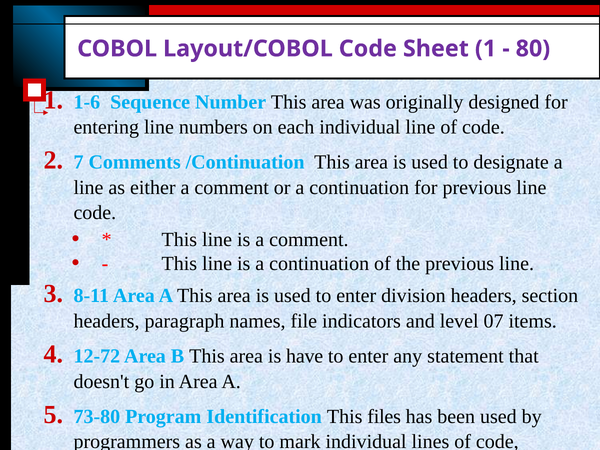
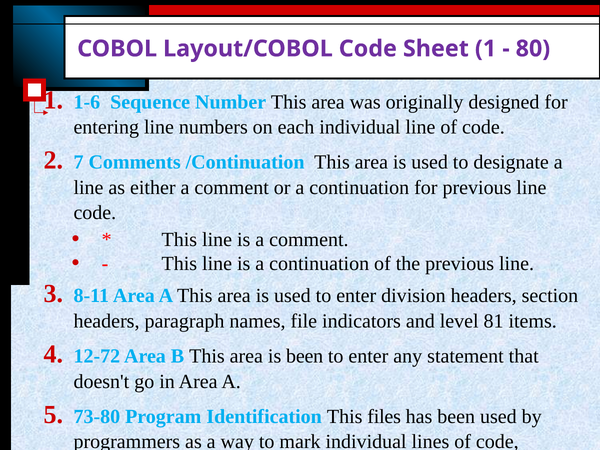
07: 07 -> 81 (494, 321)
is have: have -> been (305, 356)
